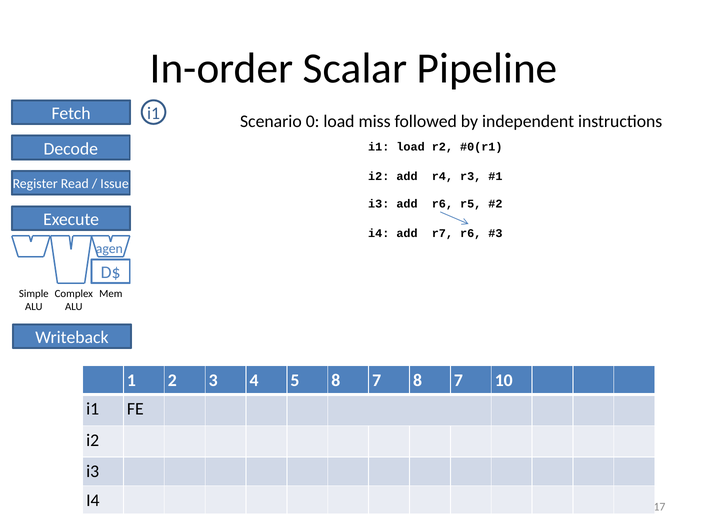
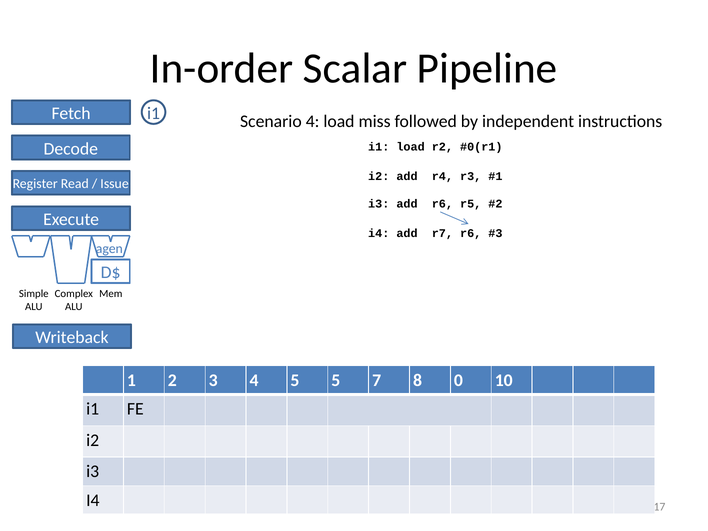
Scenario 0: 0 -> 4 (313, 122)
5 8: 8 -> 5 (336, 380)
7 8 7: 7 -> 0 (458, 380)
